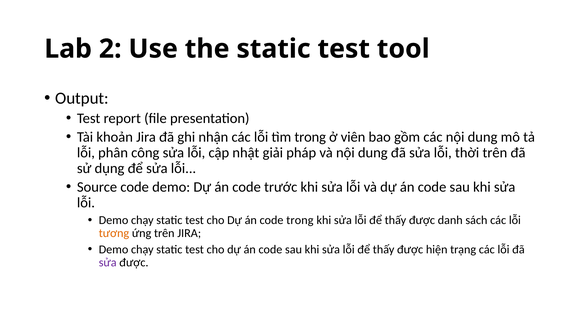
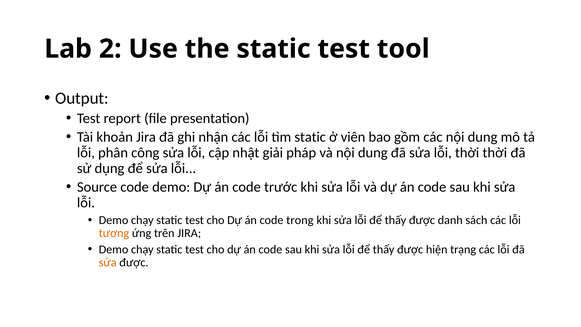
tìm trong: trong -> static (310, 137)
thời trên: trên -> thời (495, 153)
sửa colour: purple -> orange (108, 262)
